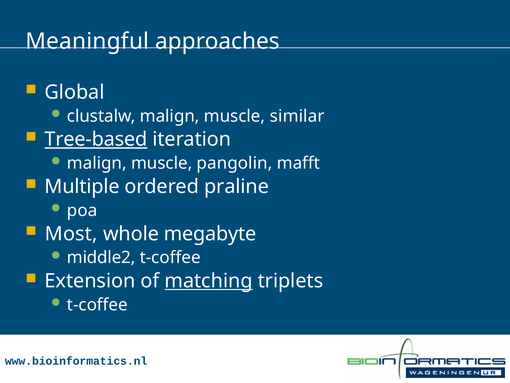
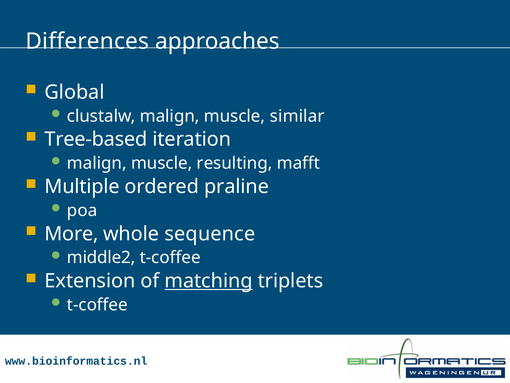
Meaningful: Meaningful -> Differences (87, 41)
Tree-based underline: present -> none (96, 139)
pangolin: pangolin -> resulting (235, 163)
Most: Most -> More (71, 233)
megabyte: megabyte -> sequence (210, 233)
